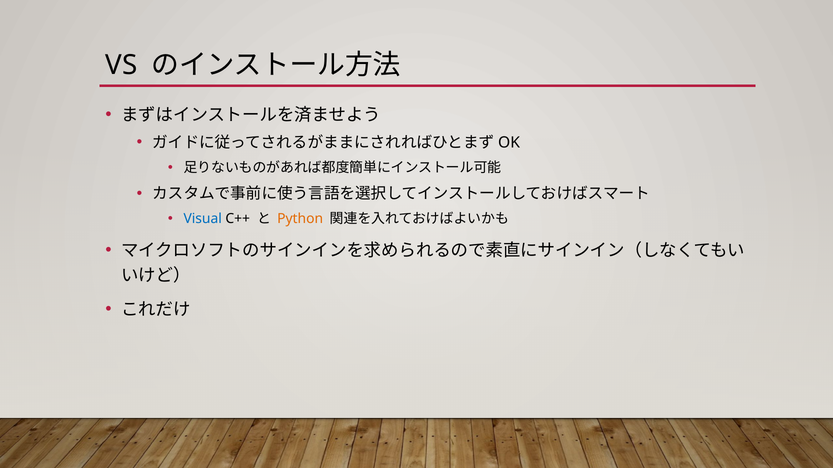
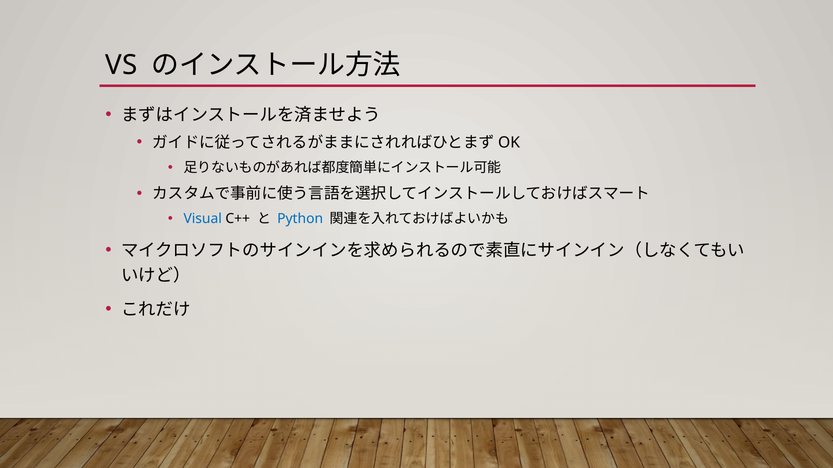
Python colour: orange -> blue (300, 219)
